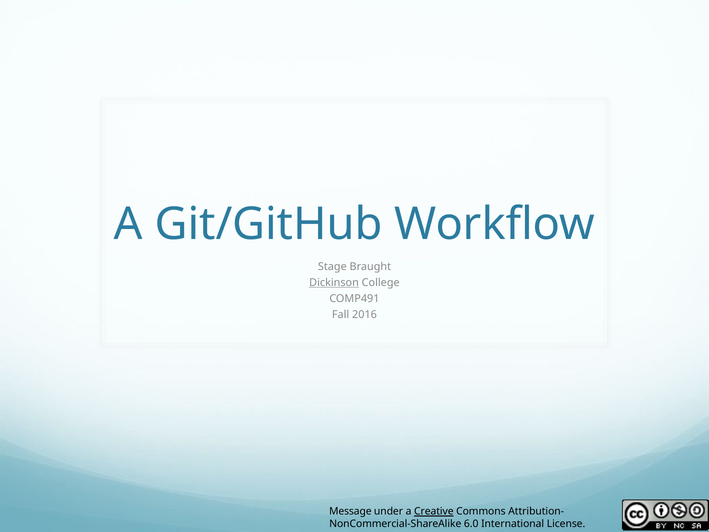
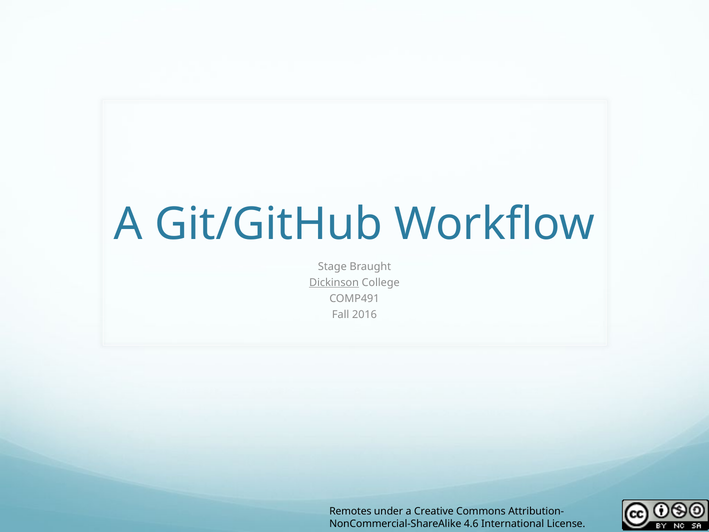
Message: Message -> Remotes (350, 511)
Creative underline: present -> none (434, 511)
6.0: 6.0 -> 4.6 (471, 524)
